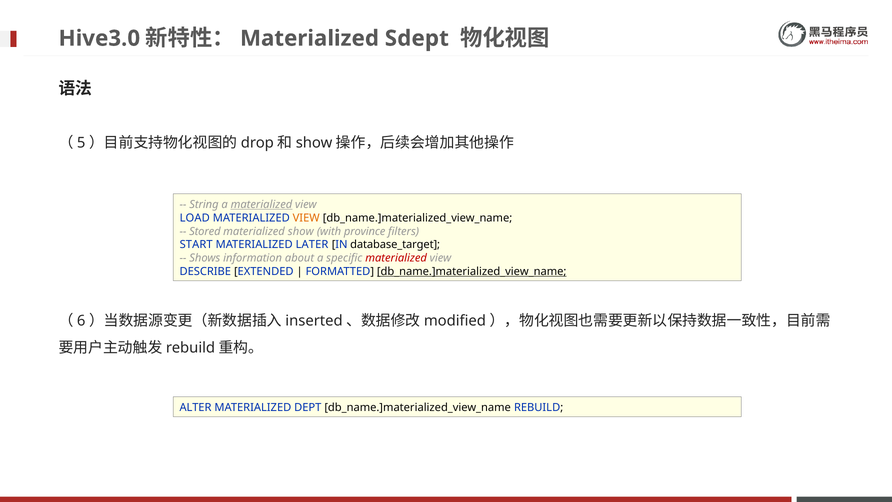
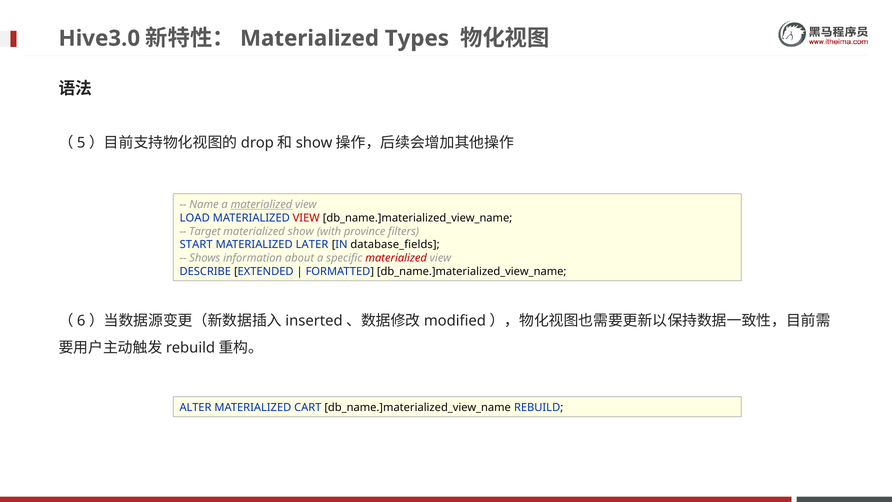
Sdept: Sdept -> Types (417, 38)
String: String -> Name (204, 204)
VIEW colour: orange -> red (306, 218)
Stored: Stored -> Target (205, 231)
database_target: database_target -> database_fields (395, 245)
db_name.]materialized_view_name underline: present -> none (472, 271)
DEPT: DEPT -> CART (308, 407)
